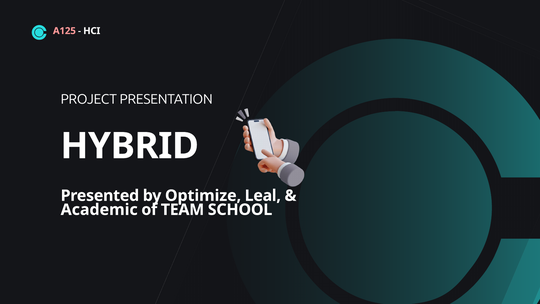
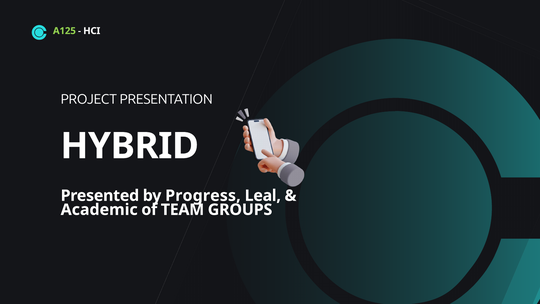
A125 colour: pink -> light green (64, 31)
Optimize: Optimize -> Progress (203, 195)
SCHOOL: SCHOOL -> GROUPS (240, 210)
